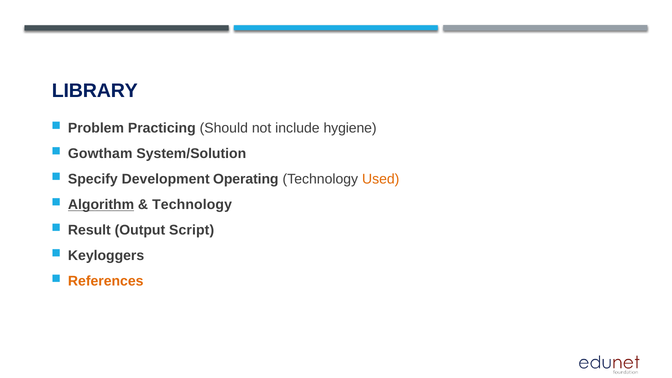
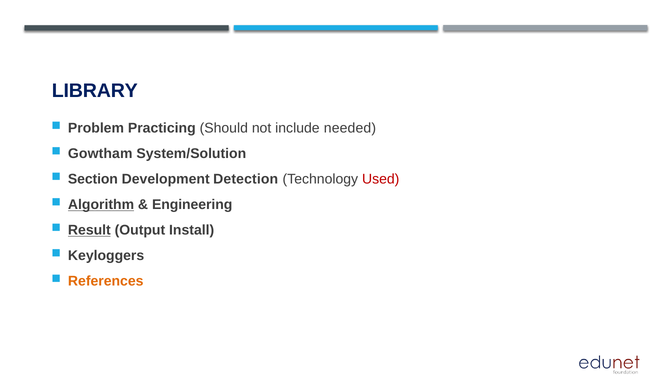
hygiene: hygiene -> needed (350, 128)
Specify: Specify -> Section (93, 179)
Operating: Operating -> Detection (246, 179)
Used colour: orange -> red (381, 179)
Technology: Technology -> Engineering (192, 205)
Result underline: none -> present (89, 230)
Script: Script -> Install (192, 230)
